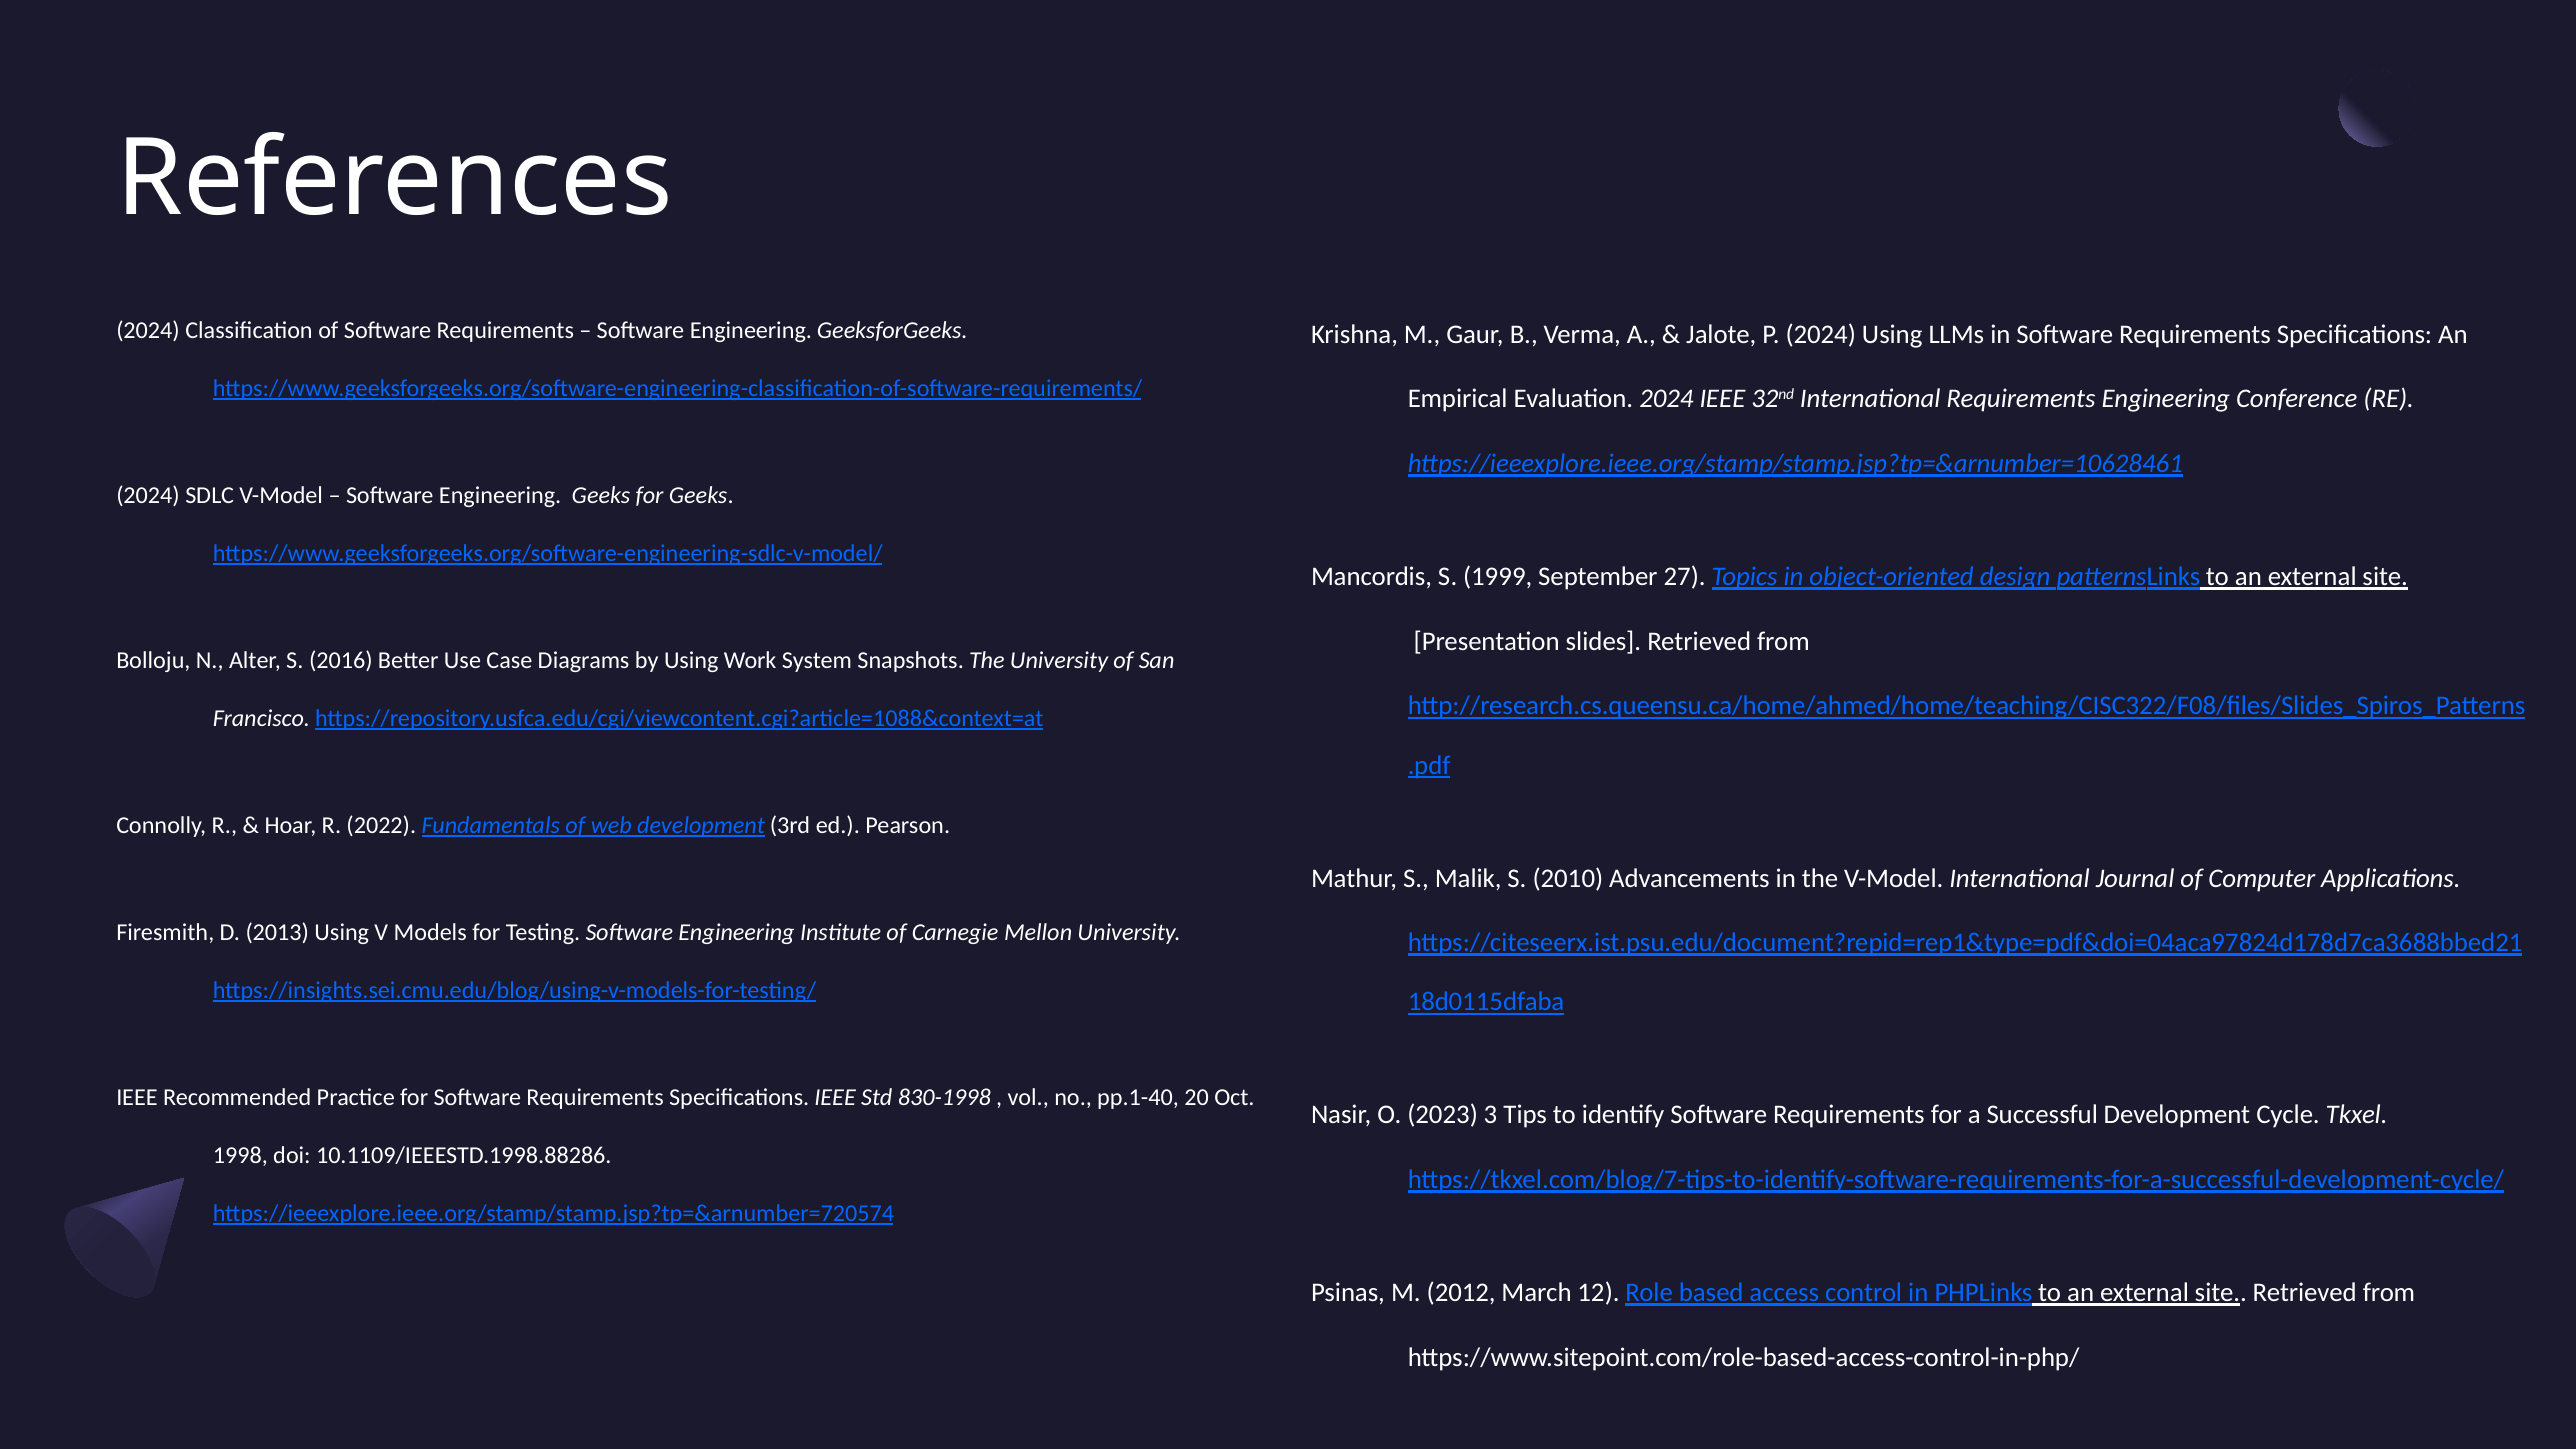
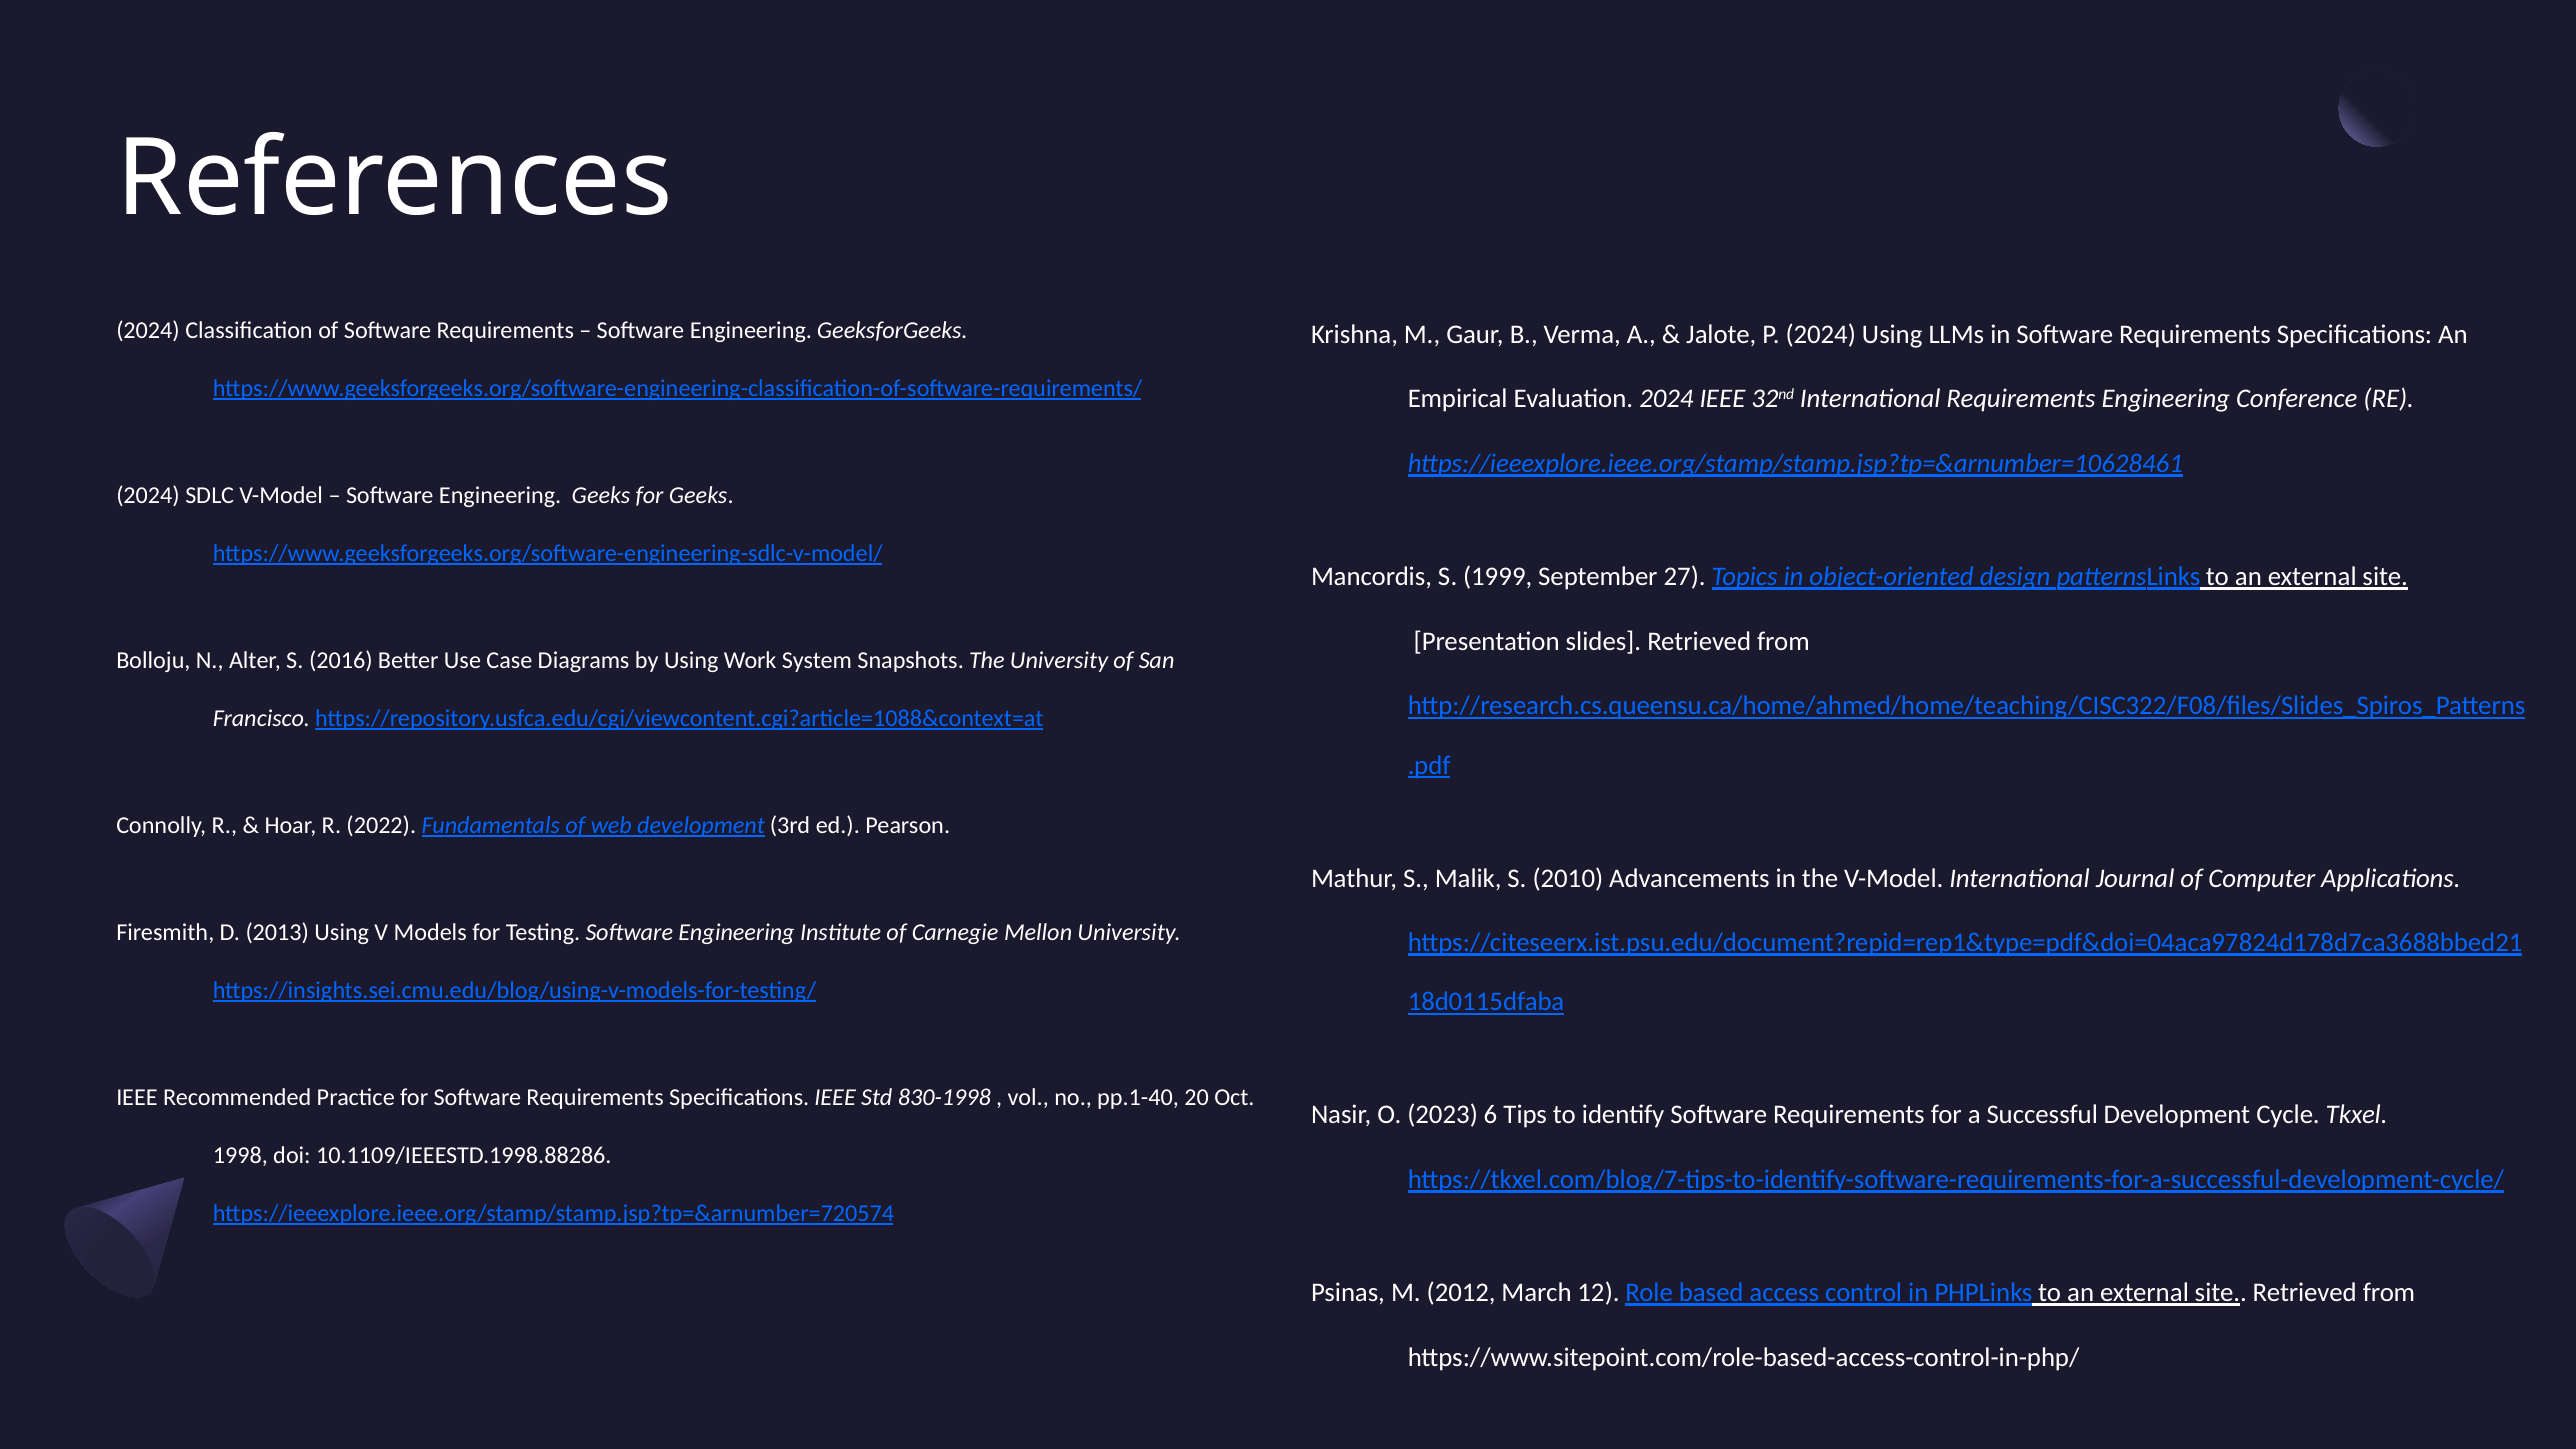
3: 3 -> 6 (1491, 1115)
